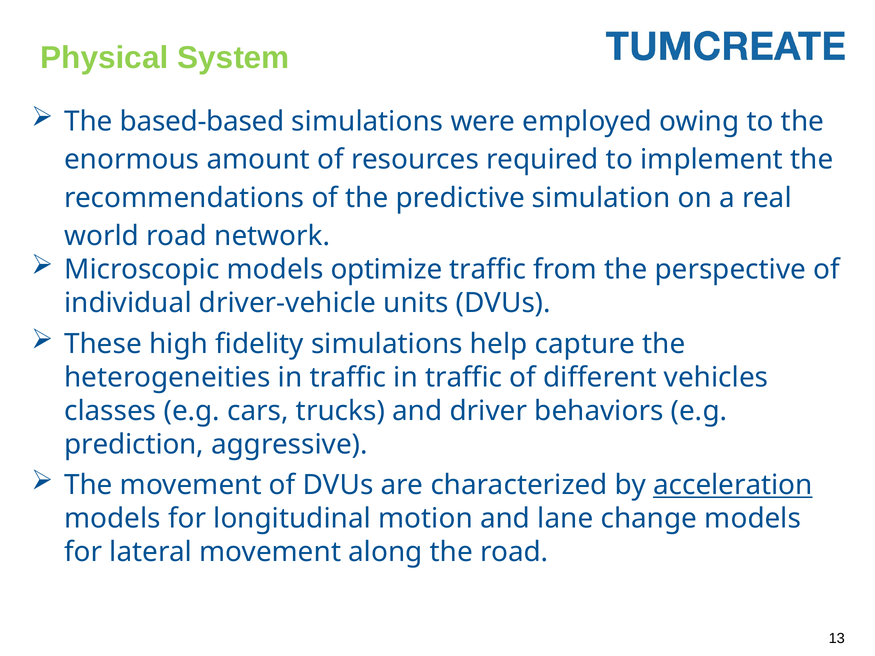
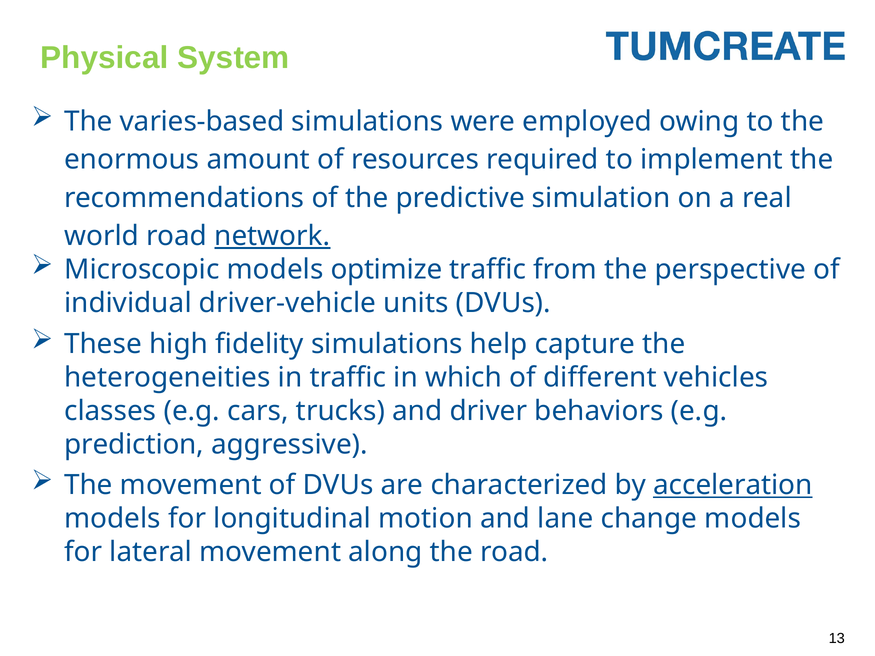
based-based: based-based -> varies-based (202, 122)
network underline: none -> present (272, 236)
traffic in traffic: traffic -> which (464, 378)
